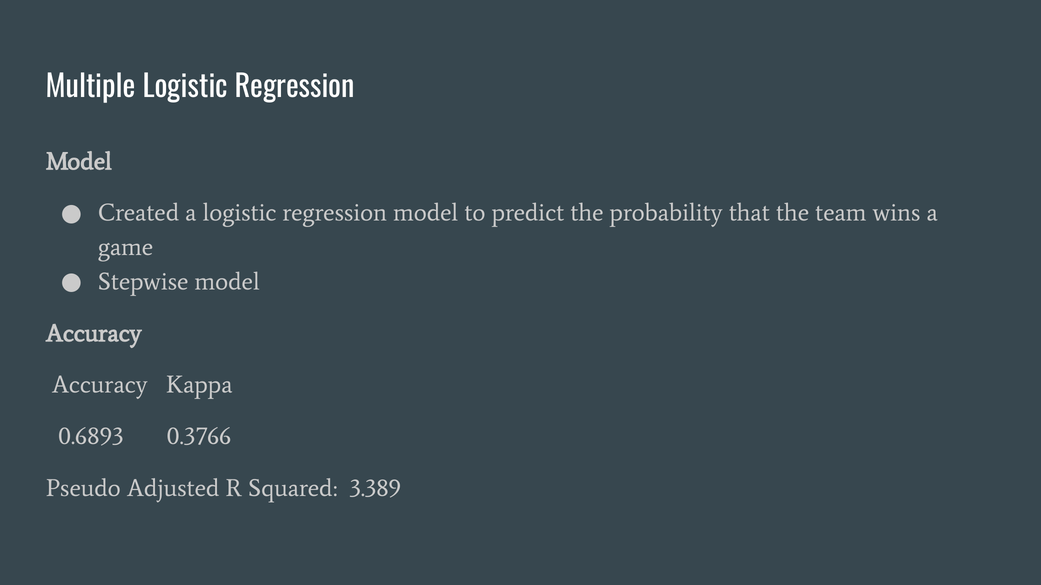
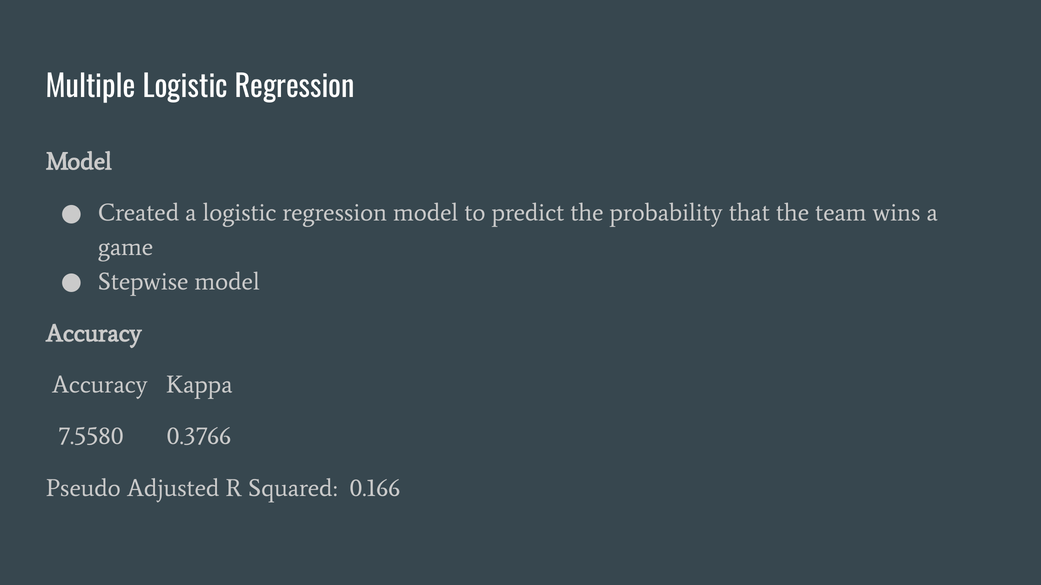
0.6893: 0.6893 -> 7.5580 (91, 437)
3.389: 3.389 -> 0.166 (375, 488)
